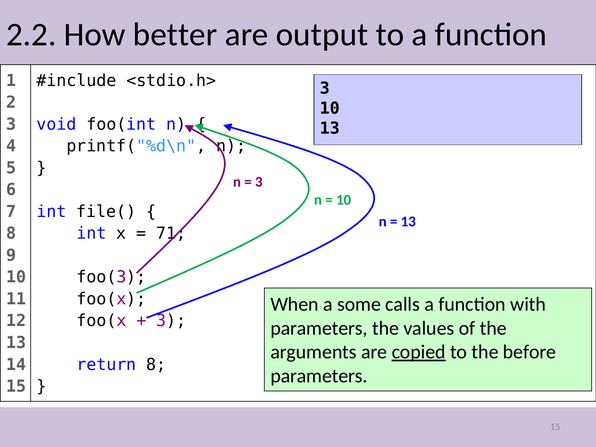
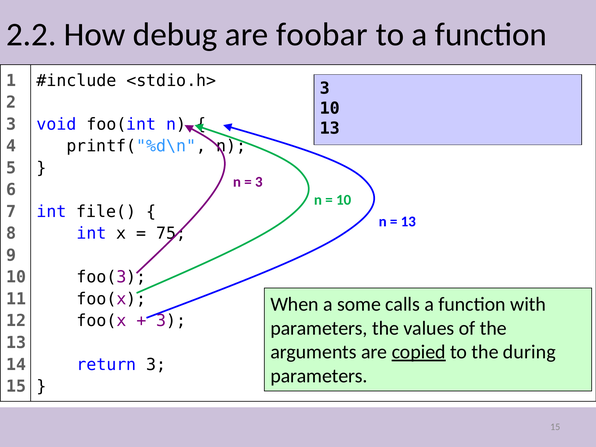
better: better -> debug (175, 35)
output: output -> foobar (322, 35)
71: 71 -> 75 (171, 233)
before: before -> during (529, 352)
return 8: 8 -> 3 (156, 365)
